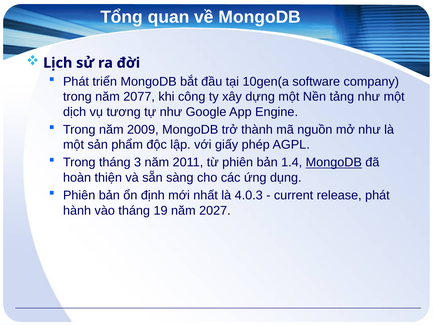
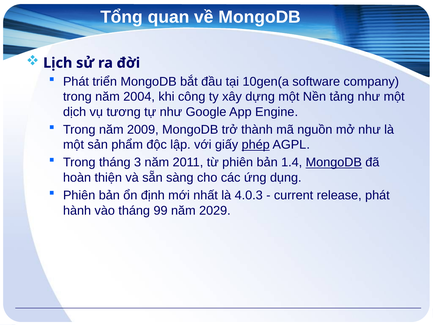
2077: 2077 -> 2004 (139, 97)
phép underline: none -> present (256, 145)
19: 19 -> 99 (161, 210)
2027: 2027 -> 2029 (215, 210)
